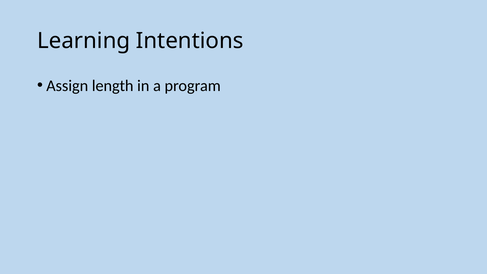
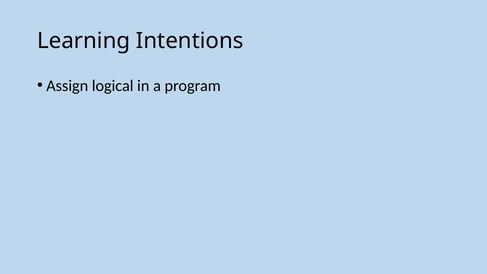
length: length -> logical (113, 86)
